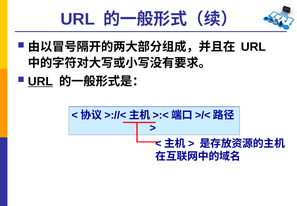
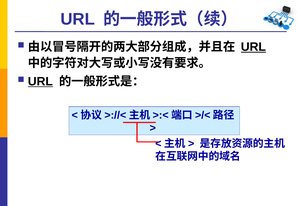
URL underline: none -> present (254, 47)
